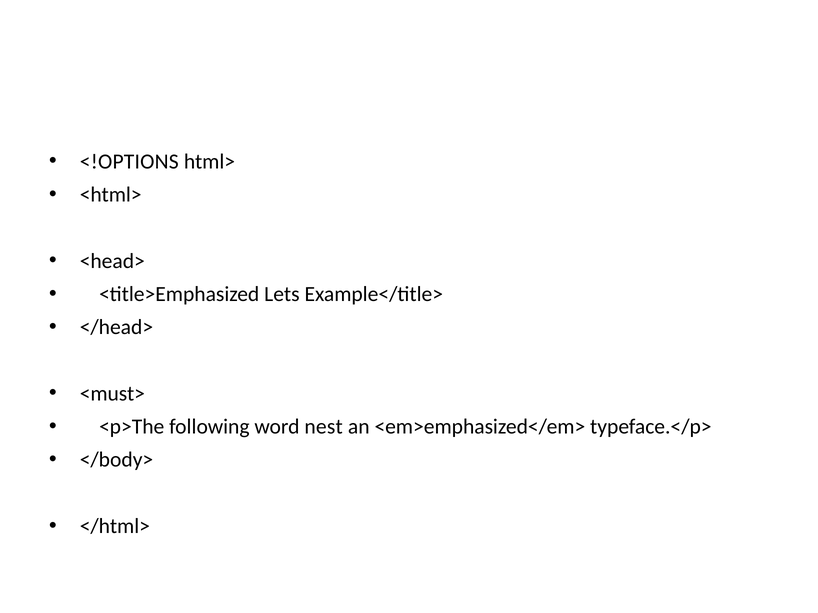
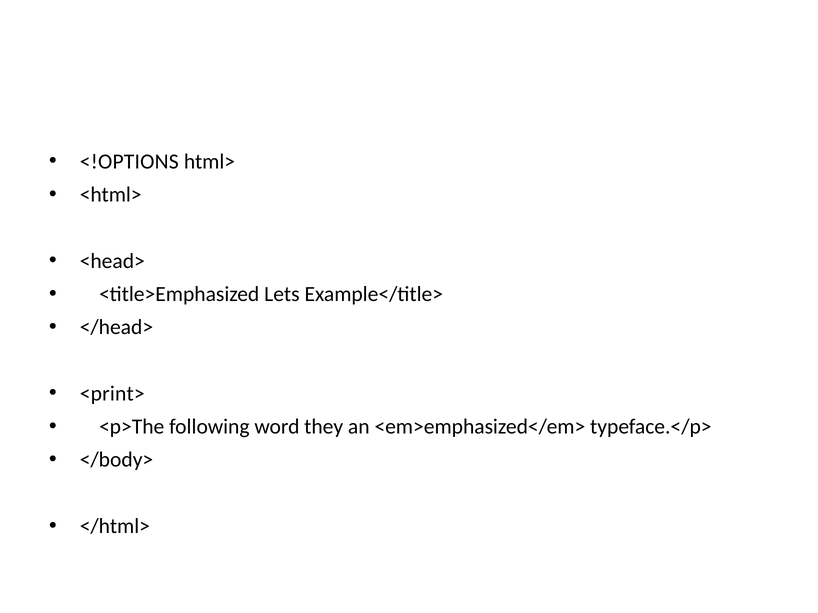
<must>: <must> -> <print> (112, 394)
nest: nest -> they (324, 427)
